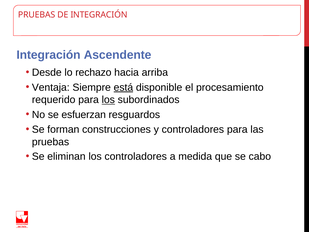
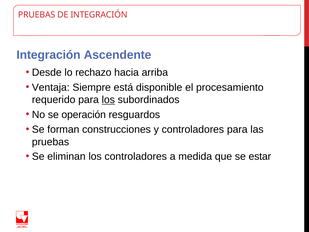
está underline: present -> none (123, 87)
esfuerzan: esfuerzan -> operación (84, 115)
cabo: cabo -> estar (260, 156)
